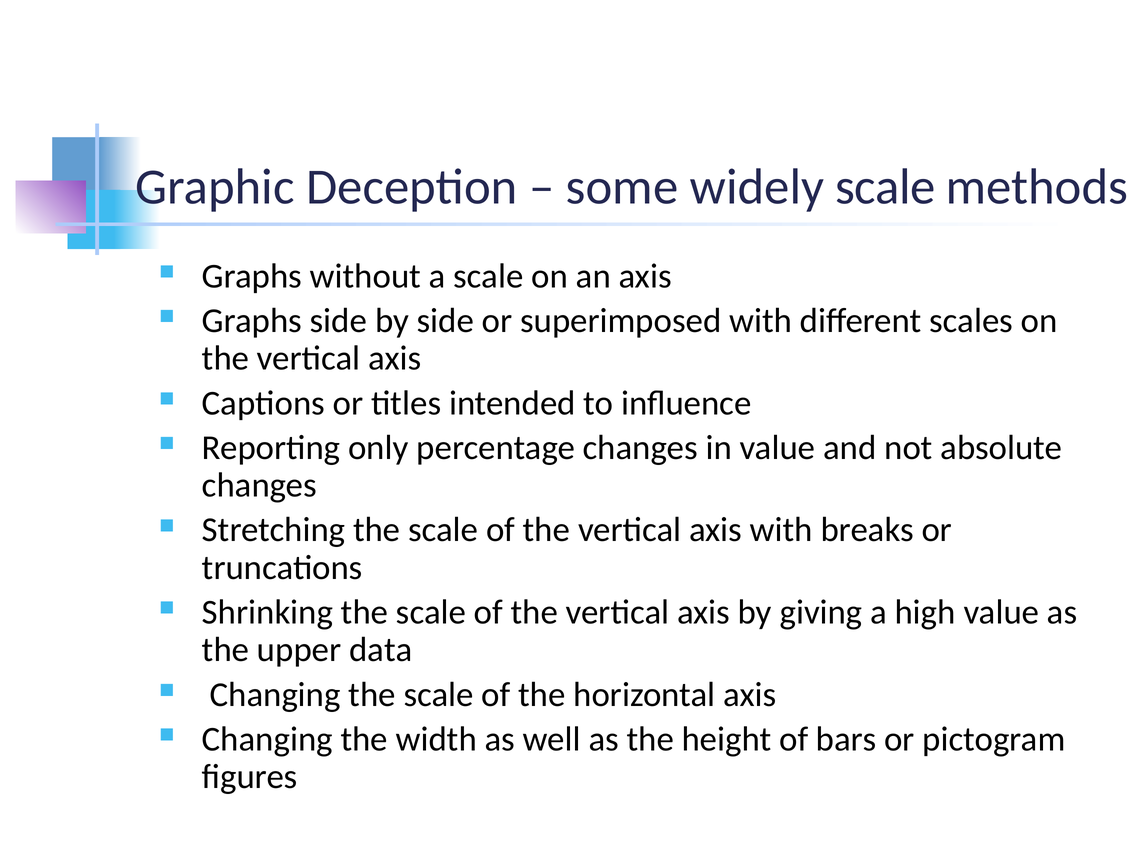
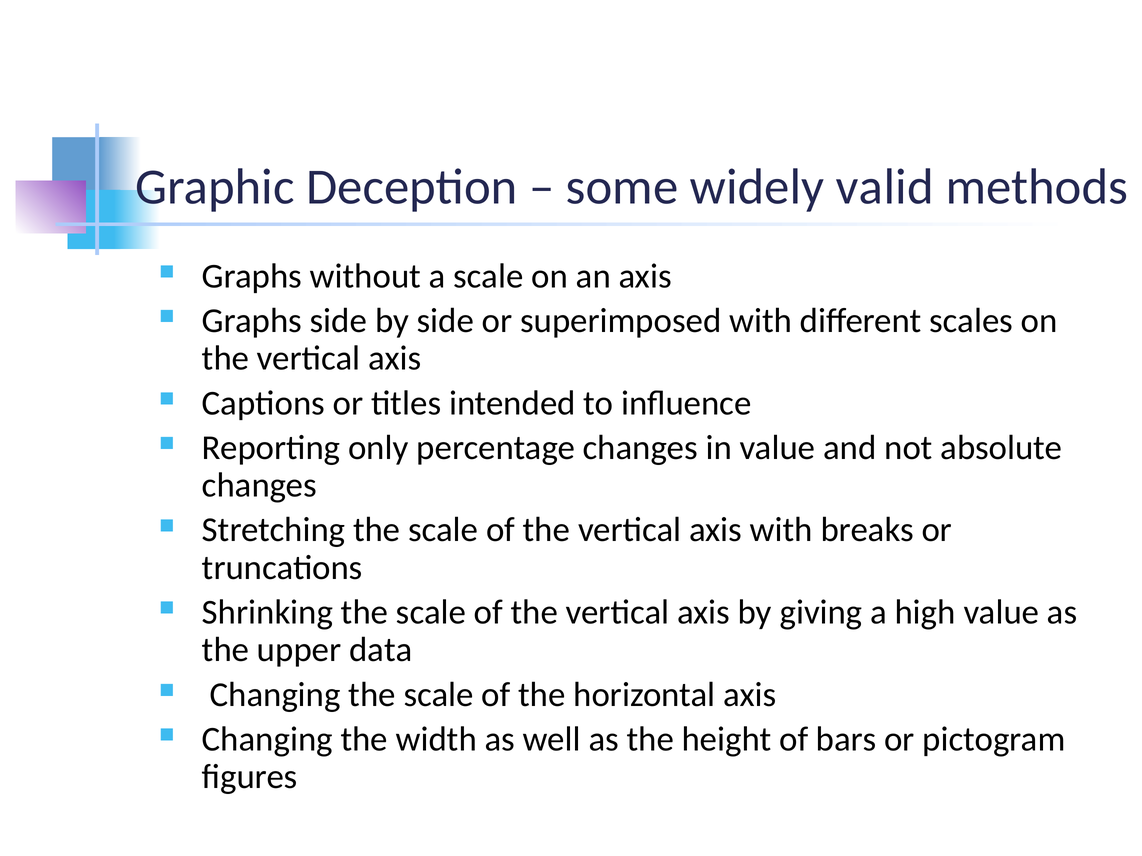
widely scale: scale -> valid (885, 187)
